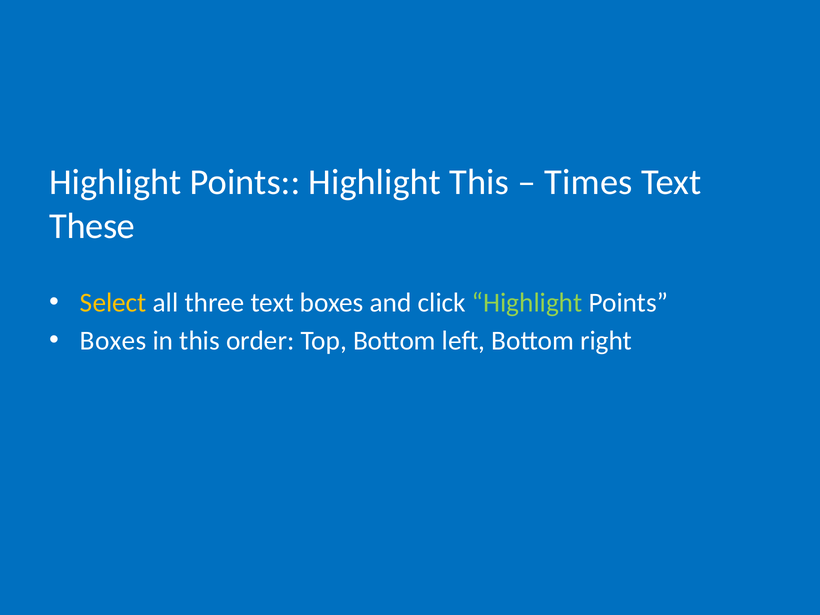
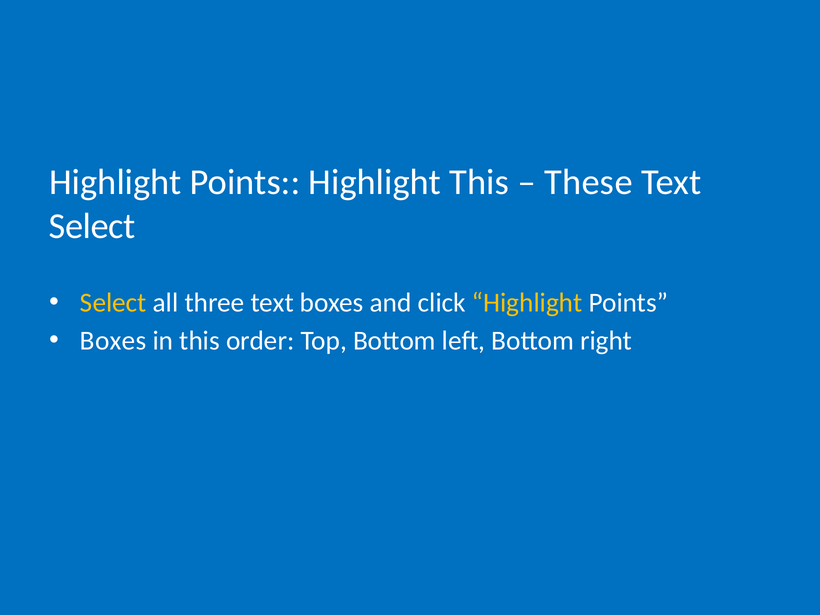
Times: Times -> These (588, 182)
These: These -> Select (92, 226)
Highlight colour: light green -> yellow (527, 303)
